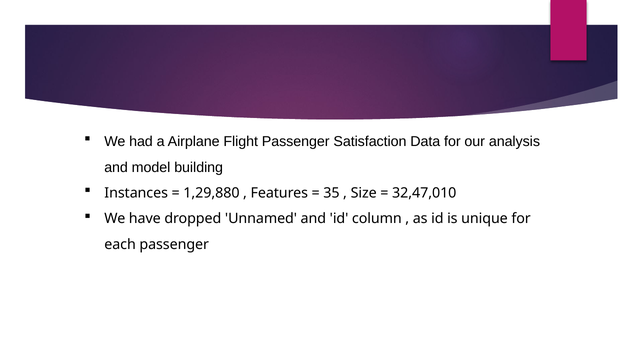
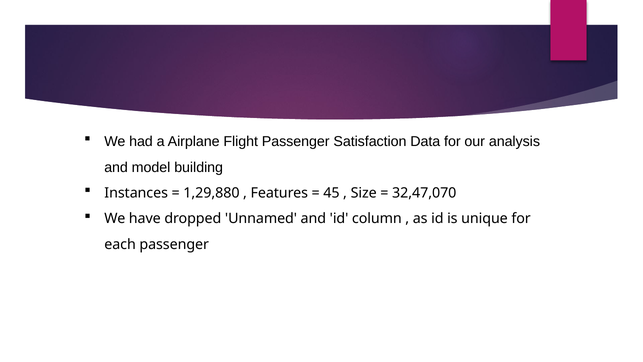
35: 35 -> 45 (332, 193)
32,47,010: 32,47,010 -> 32,47,070 (424, 193)
